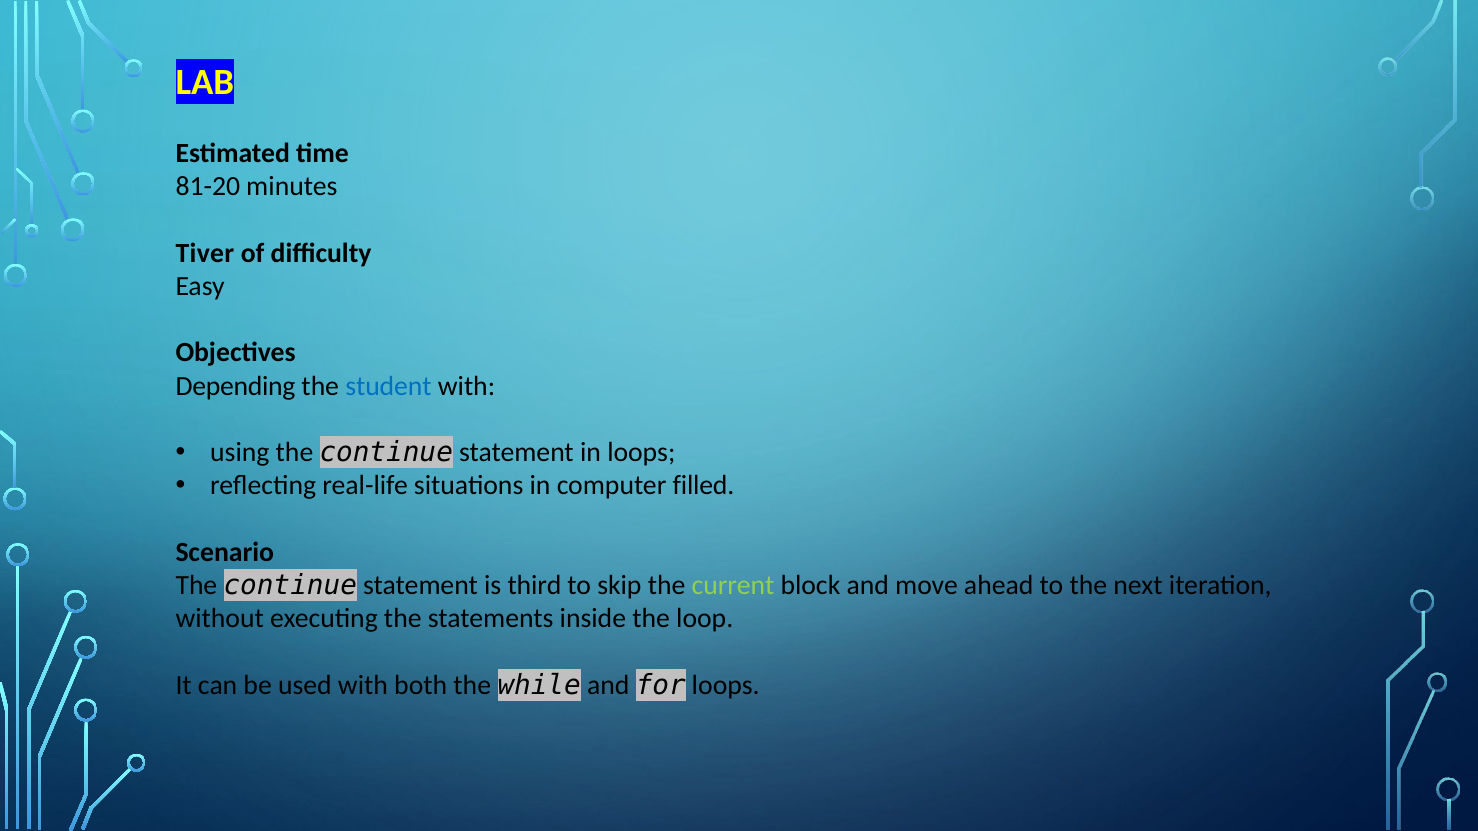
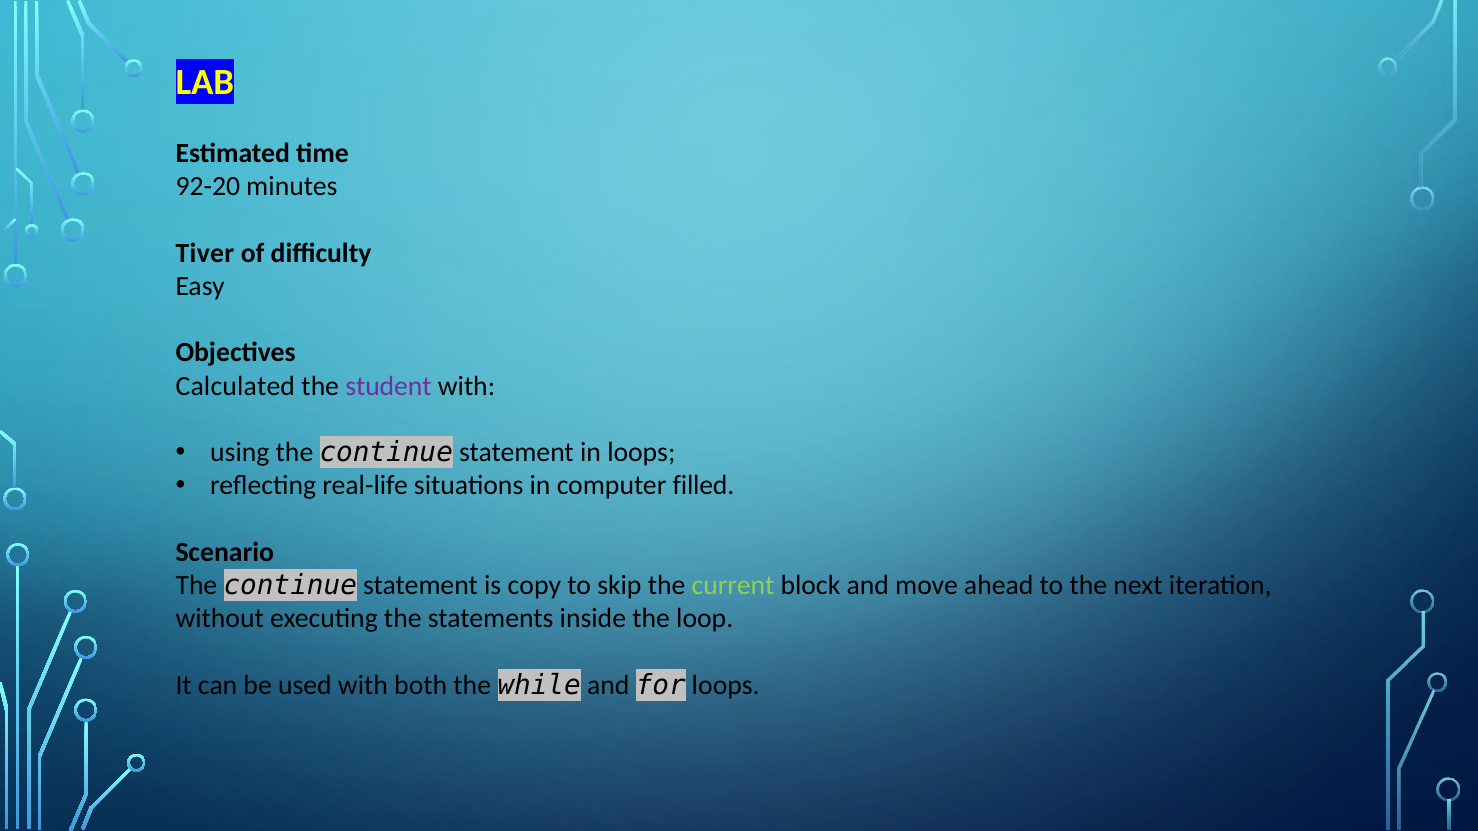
81-20: 81-20 -> 92-20 (208, 187)
Depending: Depending -> Calculated (235, 386)
student colour: blue -> purple (388, 386)
third: third -> copy (534, 586)
